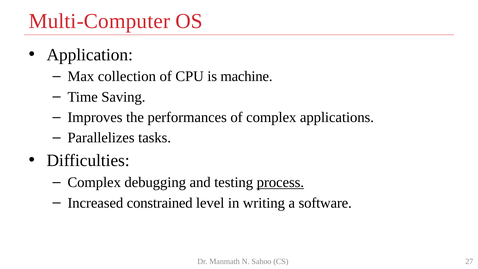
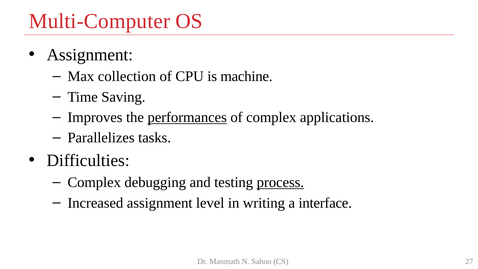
Application: Application -> Assignment (90, 55)
performances underline: none -> present (187, 117)
Increased constrained: constrained -> assignment (160, 203)
software: software -> interface (325, 203)
